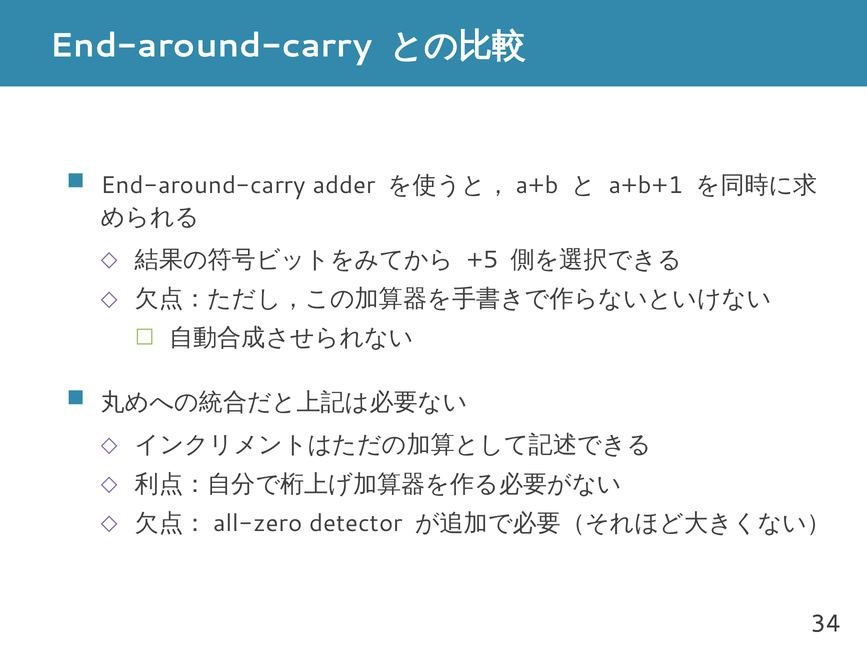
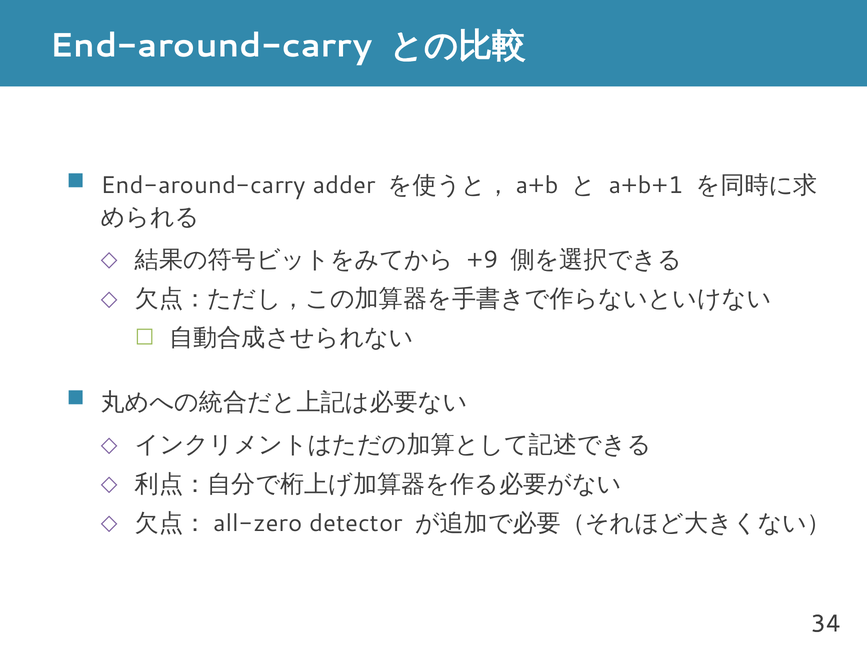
+5: +5 -> +9 (483, 260)
